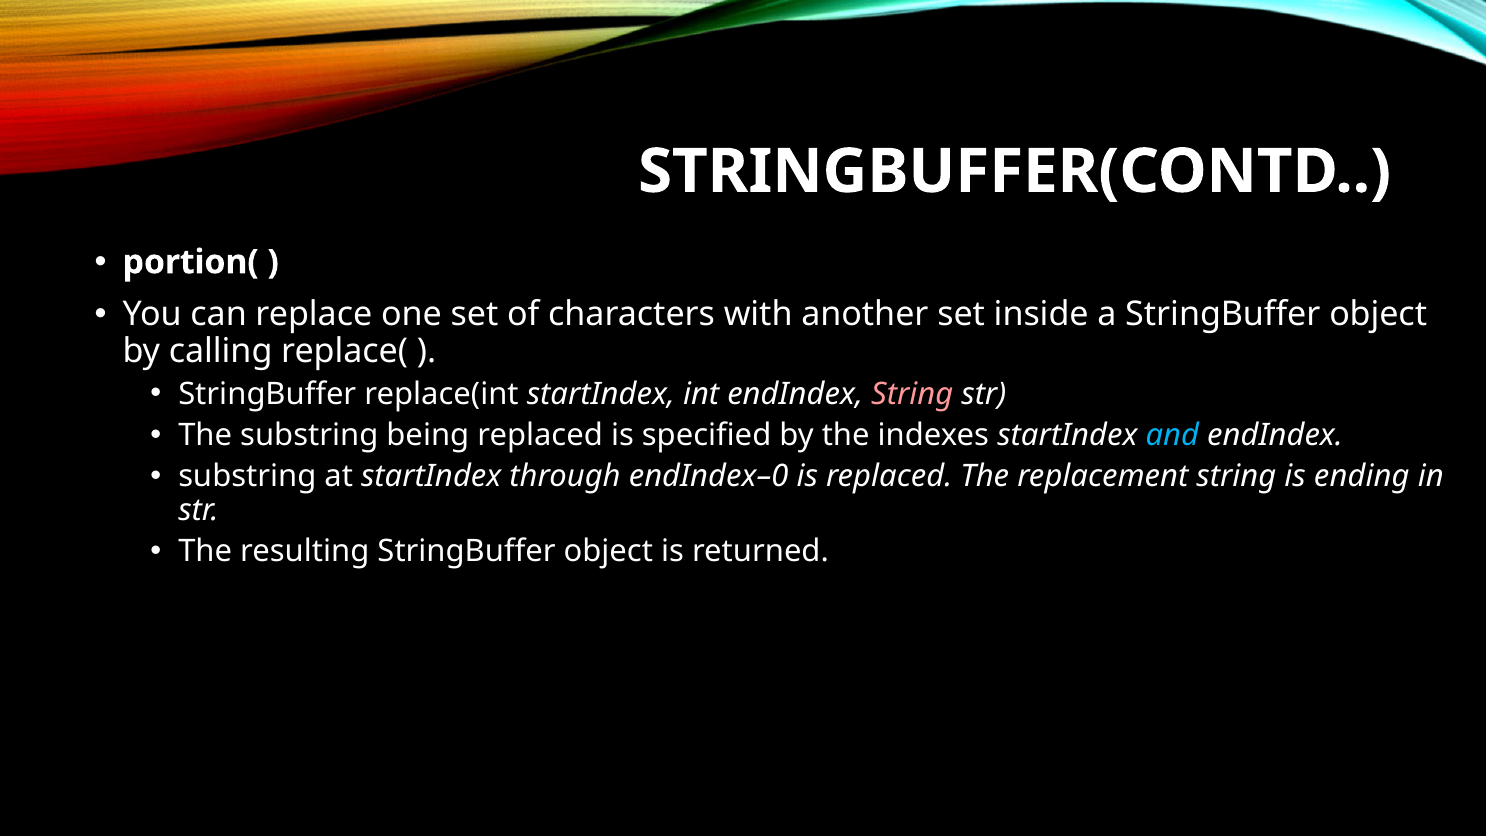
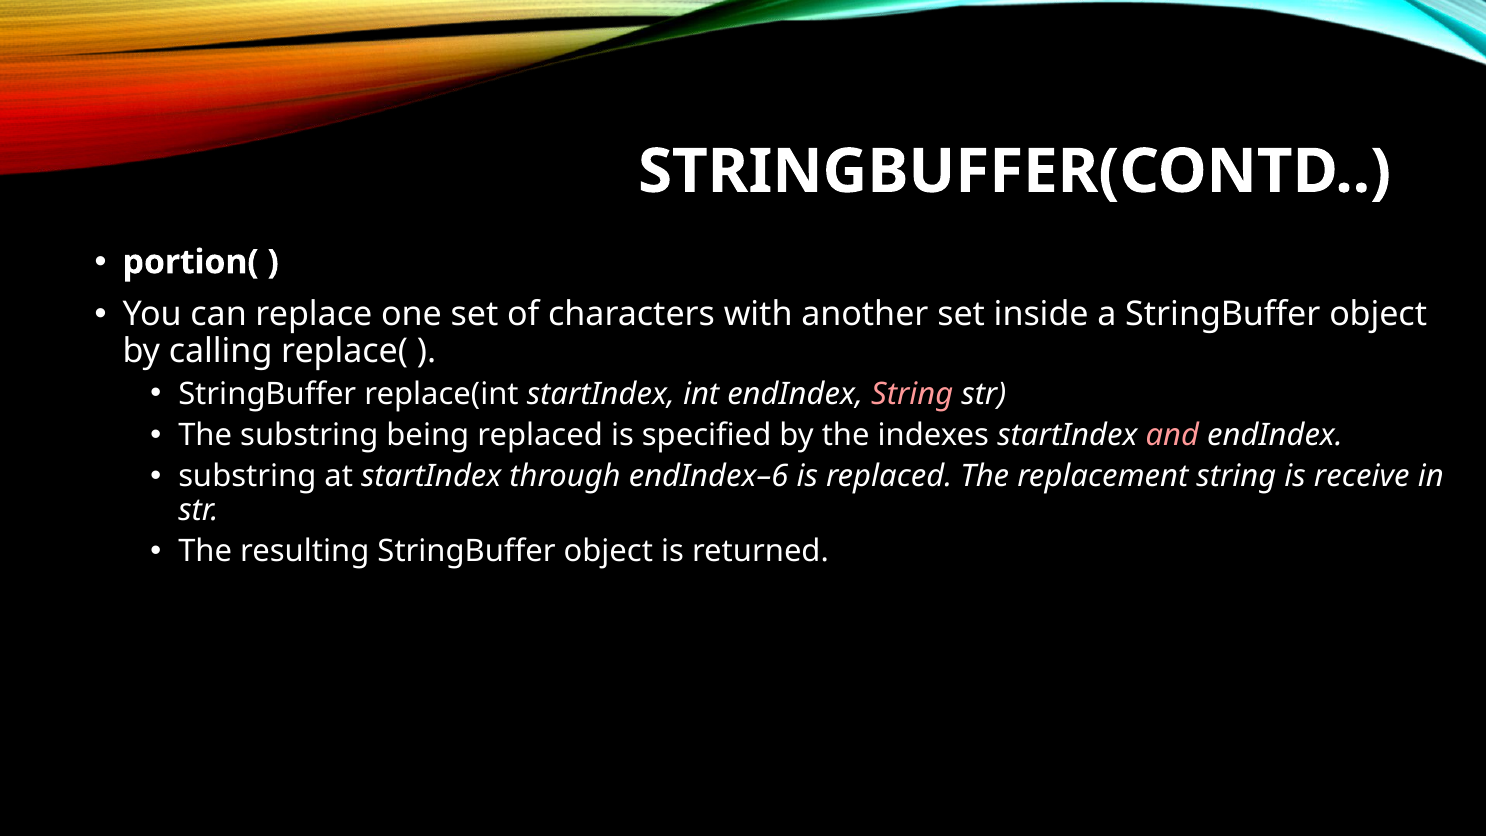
and colour: light blue -> pink (1172, 435)
endIndex–0: endIndex–0 -> endIndex–6 (709, 476)
ending: ending -> receive (1362, 476)
